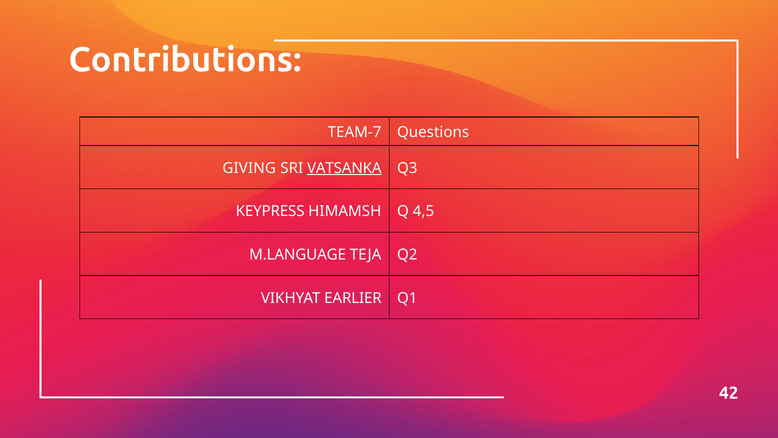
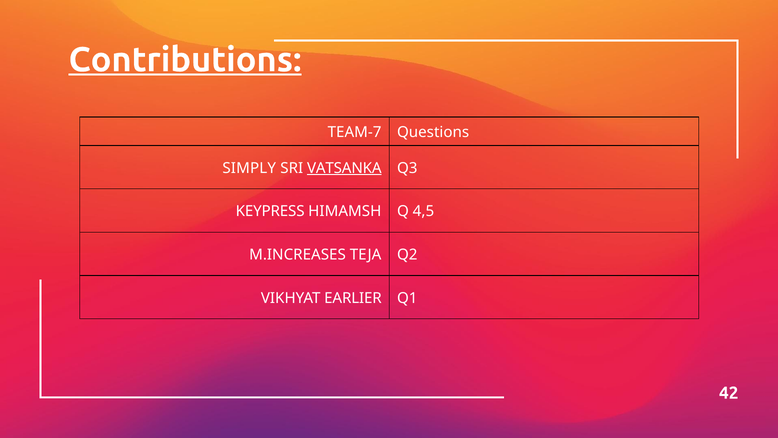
Contributions underline: none -> present (185, 60)
GIVING: GIVING -> SIMPLY (249, 168)
M.LANGUAGE: M.LANGUAGE -> M.INCREASES (297, 255)
